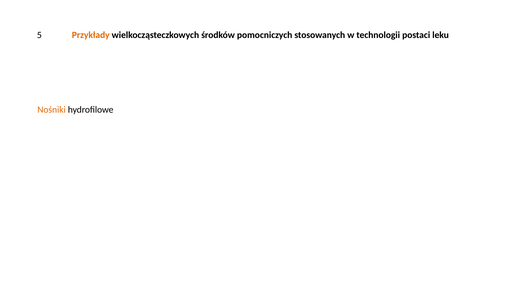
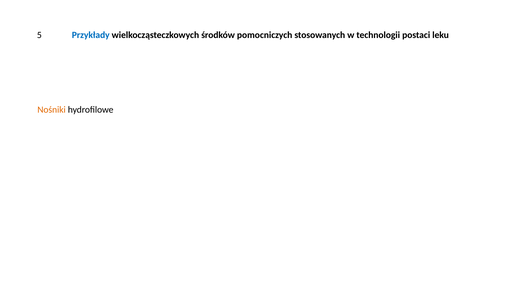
Przykłady colour: orange -> blue (91, 35)
